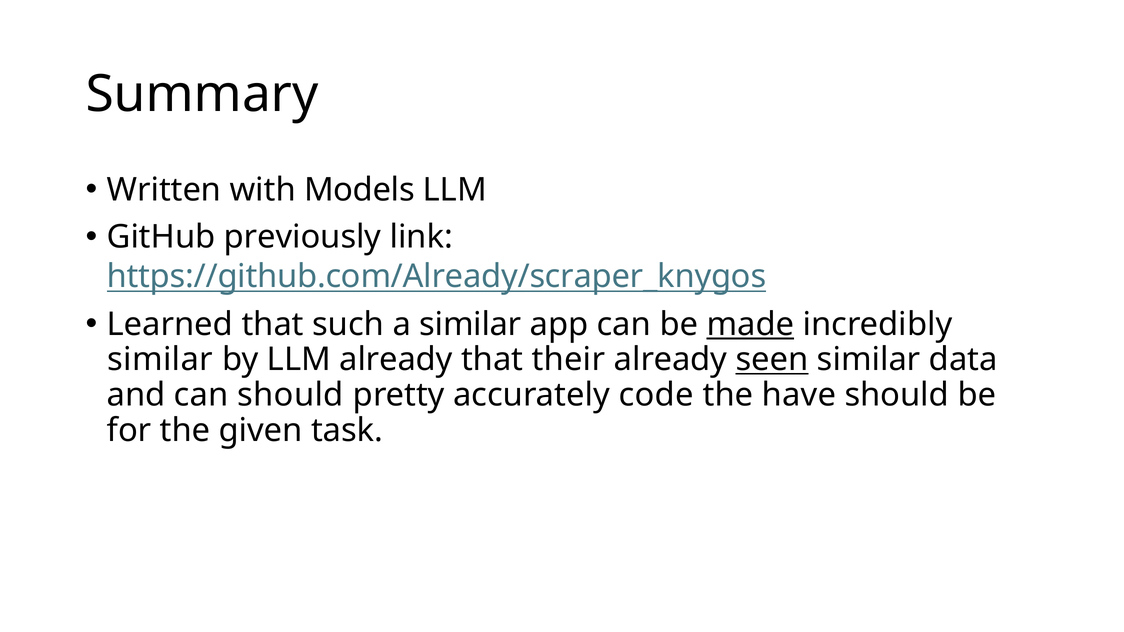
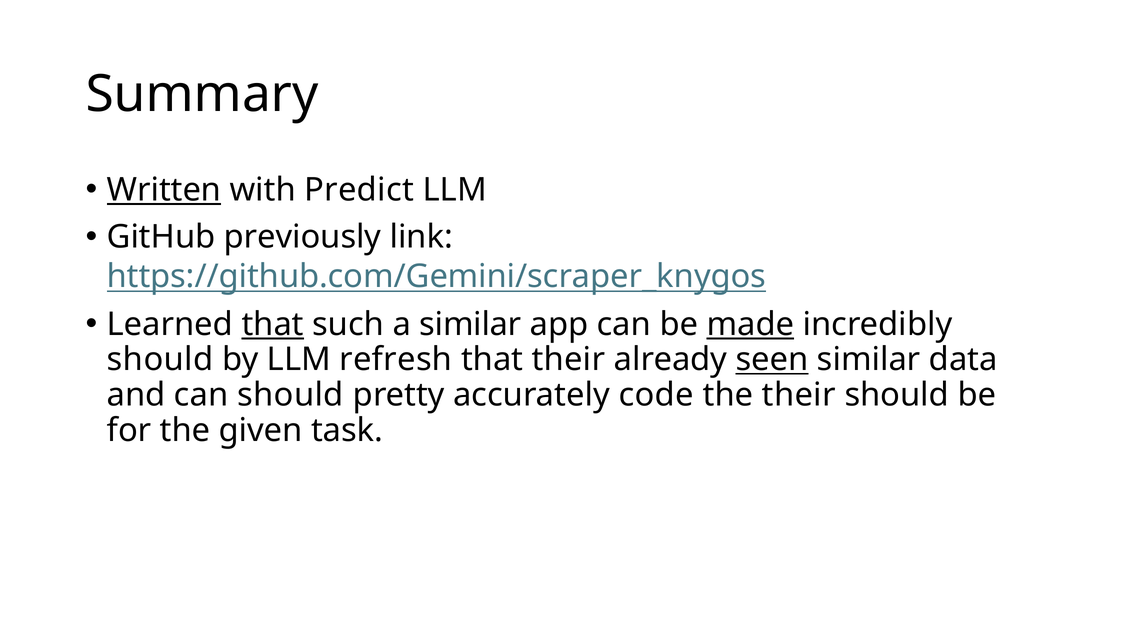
Written underline: none -> present (164, 190)
Models: Models -> Predict (359, 190)
https://github.com/Already/scraper_knygos: https://github.com/Already/scraper_knygos -> https://github.com/Gemini/scraper_knygos (436, 276)
that underline: none -> present (273, 324)
similar: similar -> should (160, 360)
LLM already: already -> refresh (396, 360)
the have: have -> their (799, 395)
